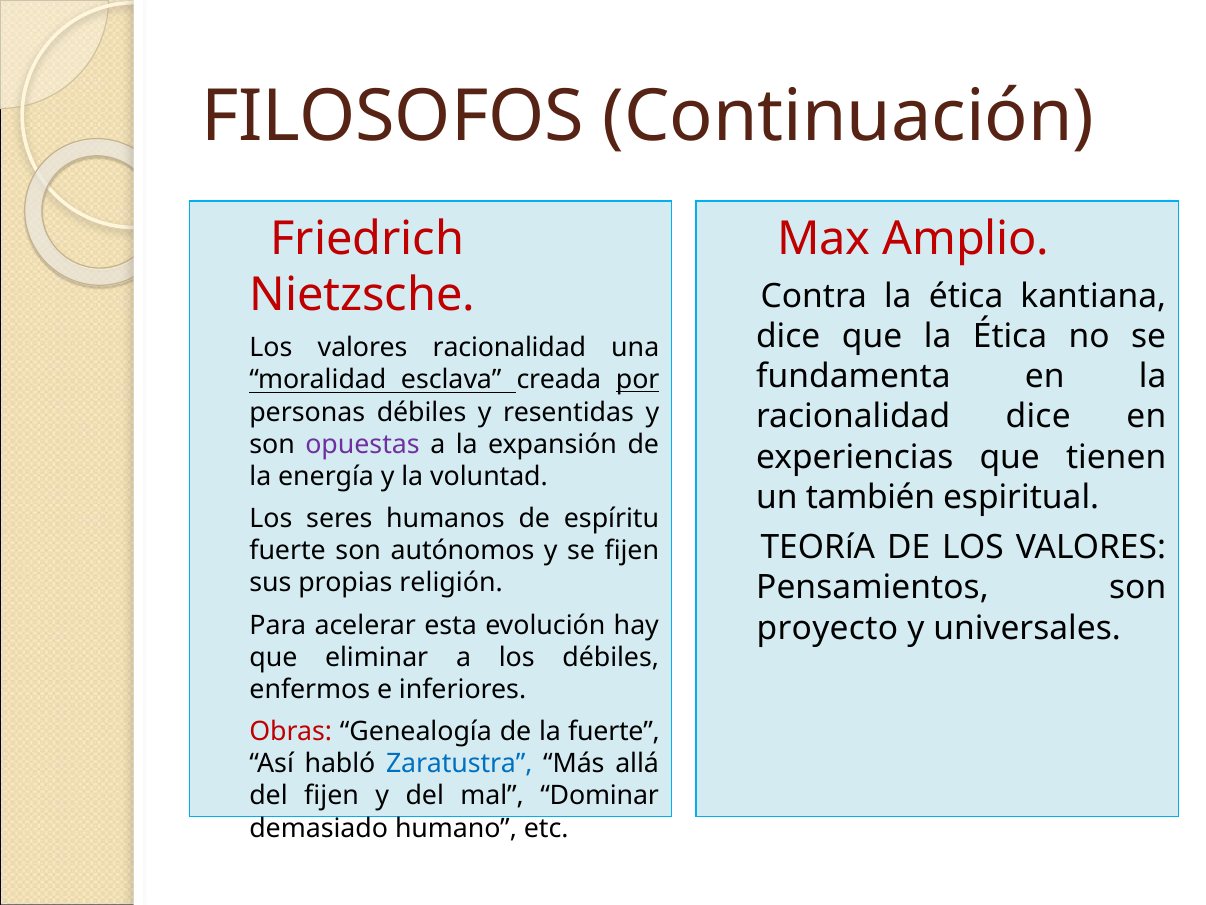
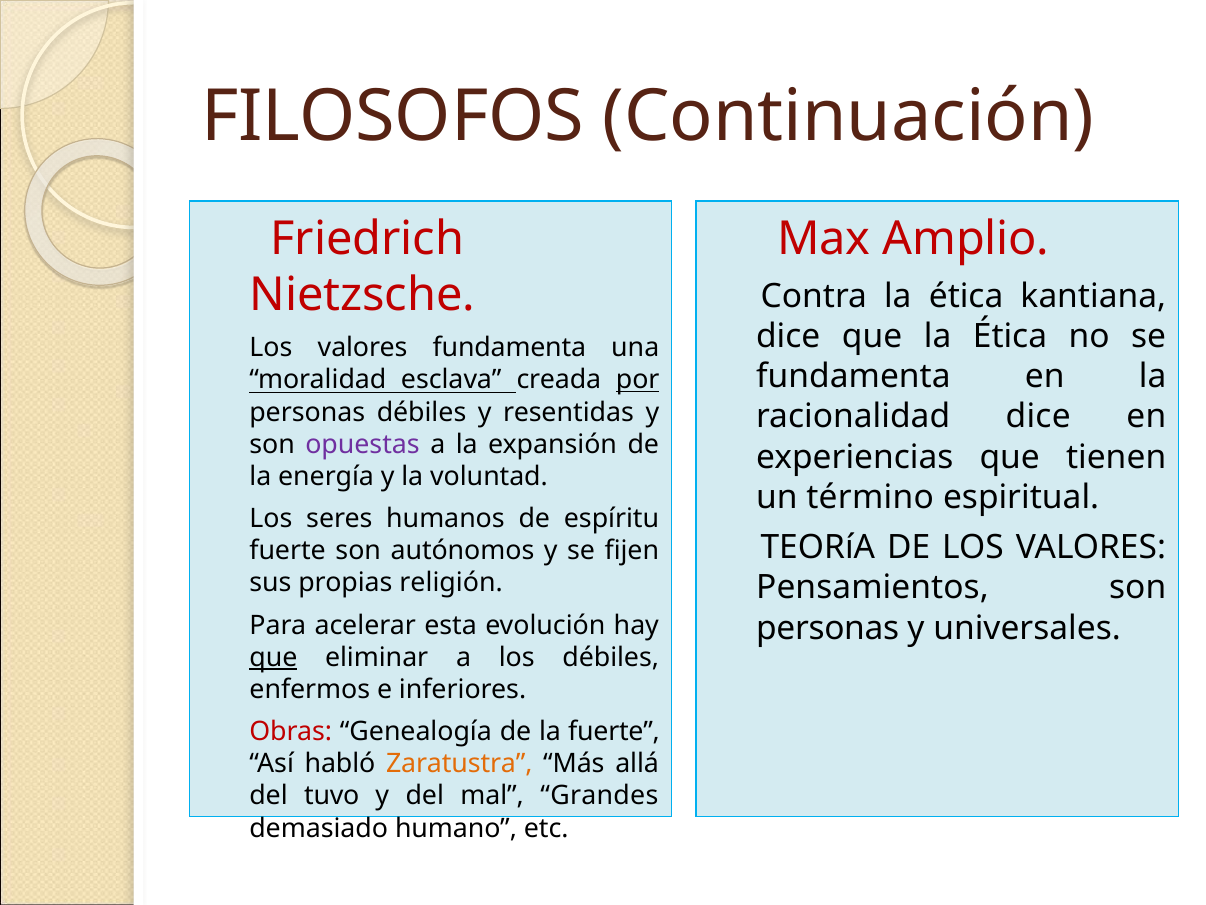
valores racionalidad: racionalidad -> fundamenta (509, 348)
también: también -> término (870, 497)
proyecto: proyecto -> personas (828, 628)
que underline: none -> present (273, 657)
Zaratustra colour: blue -> orange (459, 764)
del fijen: fijen -> tuvo (332, 796)
Dominar: Dominar -> Grandes (599, 796)
